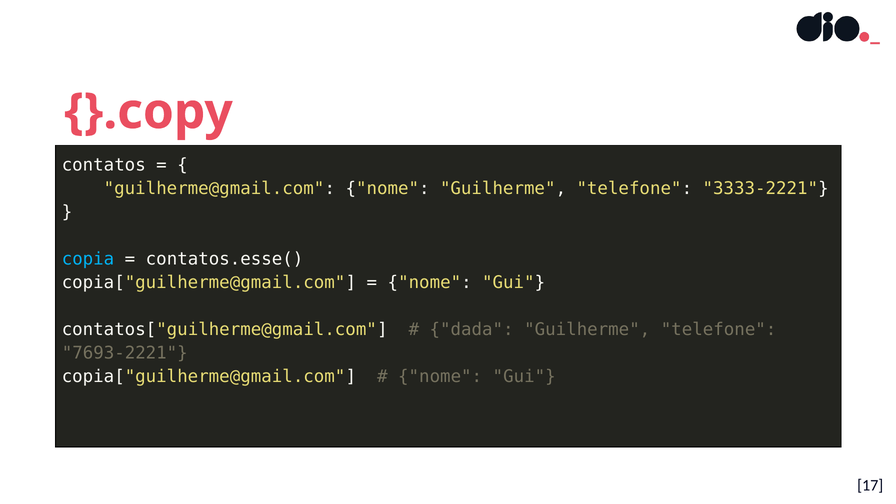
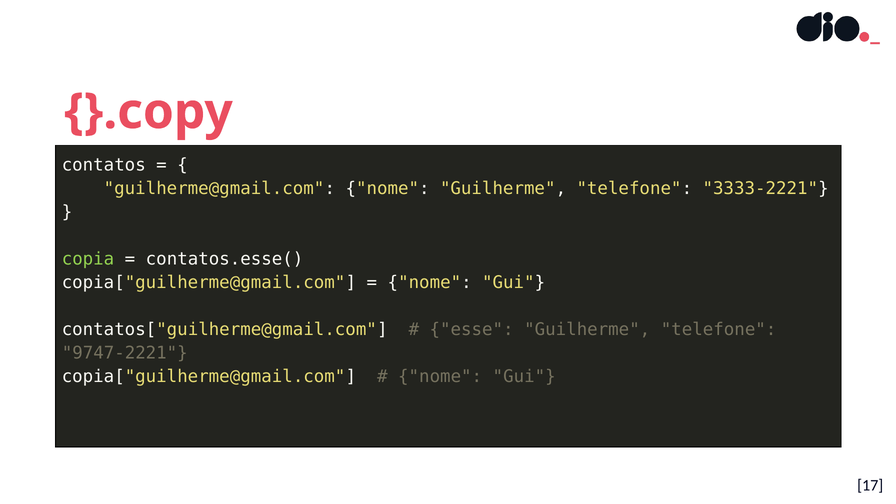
copia colour: light blue -> light green (88, 259)
dada: dada -> esse (472, 330)
7693-2221: 7693-2221 -> 9747-2221 (125, 353)
